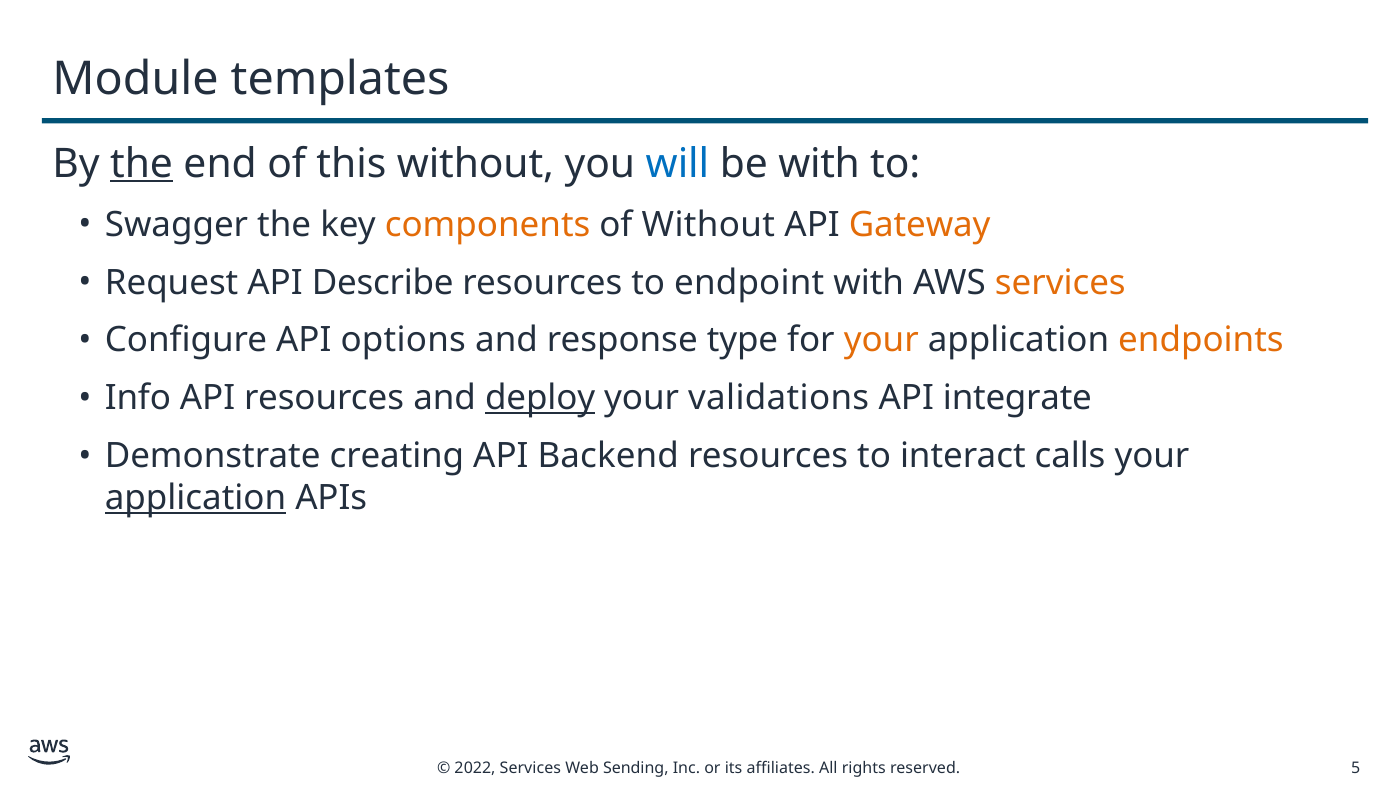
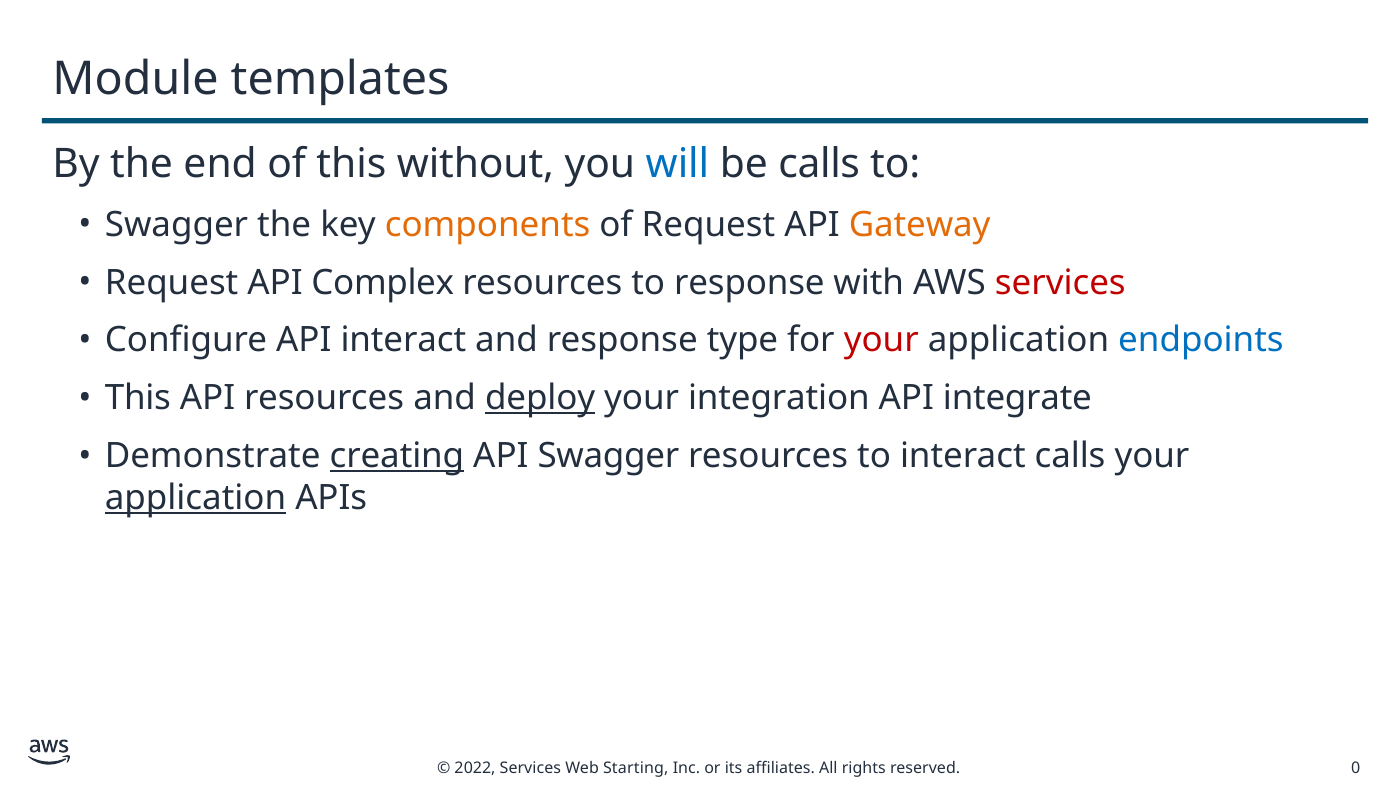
the underline: present -> none (142, 164)
be with: with -> calls (819, 164)
of Without: Without -> Request (708, 225)
Describe: Describe -> Complex (383, 283)
to endpoint: endpoint -> response (749, 283)
services colour: orange -> red (1060, 283)
API options: options -> interact (403, 341)
your colour: orange -> red (881, 341)
endpoints colour: orange -> blue (1201, 341)
Info: Info -> This (138, 399)
validations: validations -> integration (779, 399)
creating underline: none -> present (397, 457)
API Backend: Backend -> Swagger (608, 457)
Sending: Sending -> Starting (636, 769)
5: 5 -> 0 (1356, 768)
